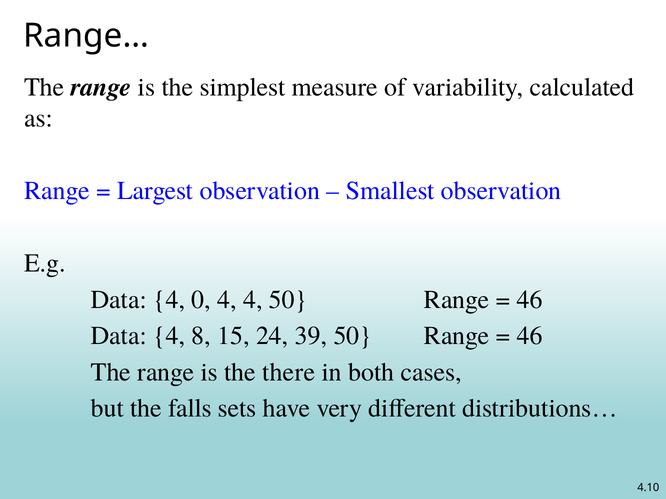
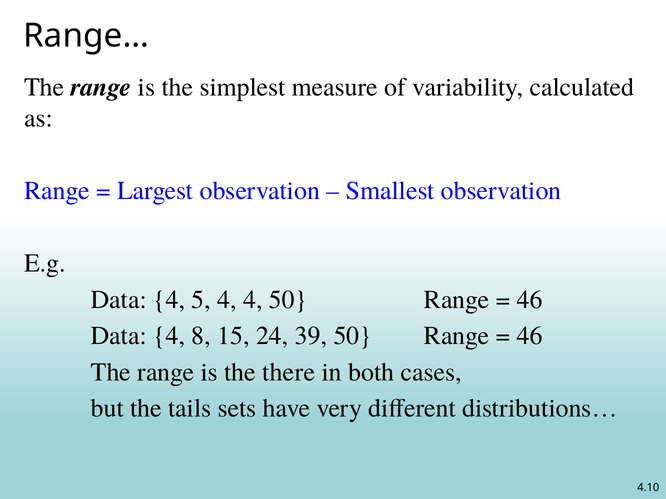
0: 0 -> 5 (201, 300)
falls: falls -> tails (190, 409)
